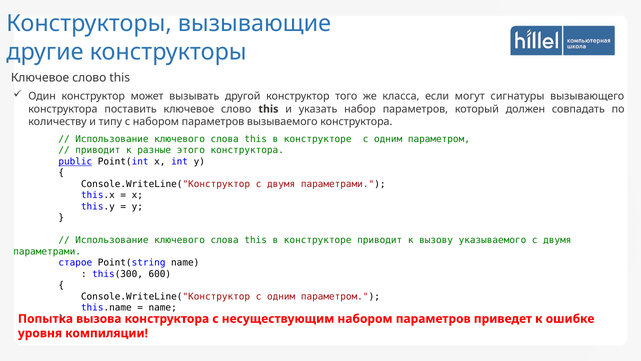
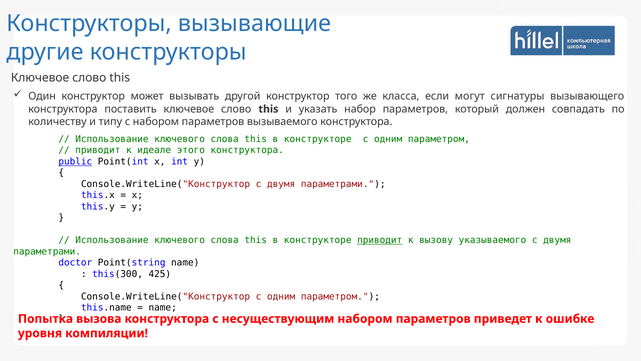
разные: разные -> идеале (154, 150)
приводит underline: none -> present (380, 240)
старое: старое -> doctor (75, 262)
600: 600 -> 425 (160, 274)
